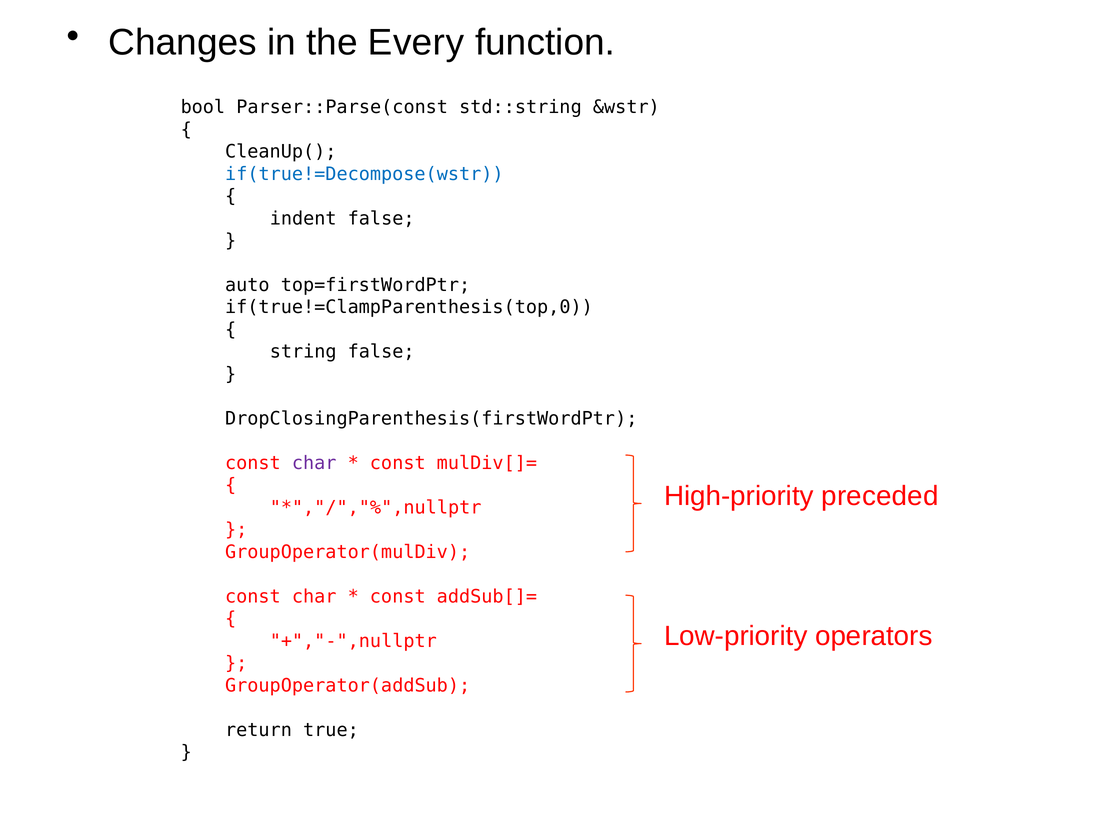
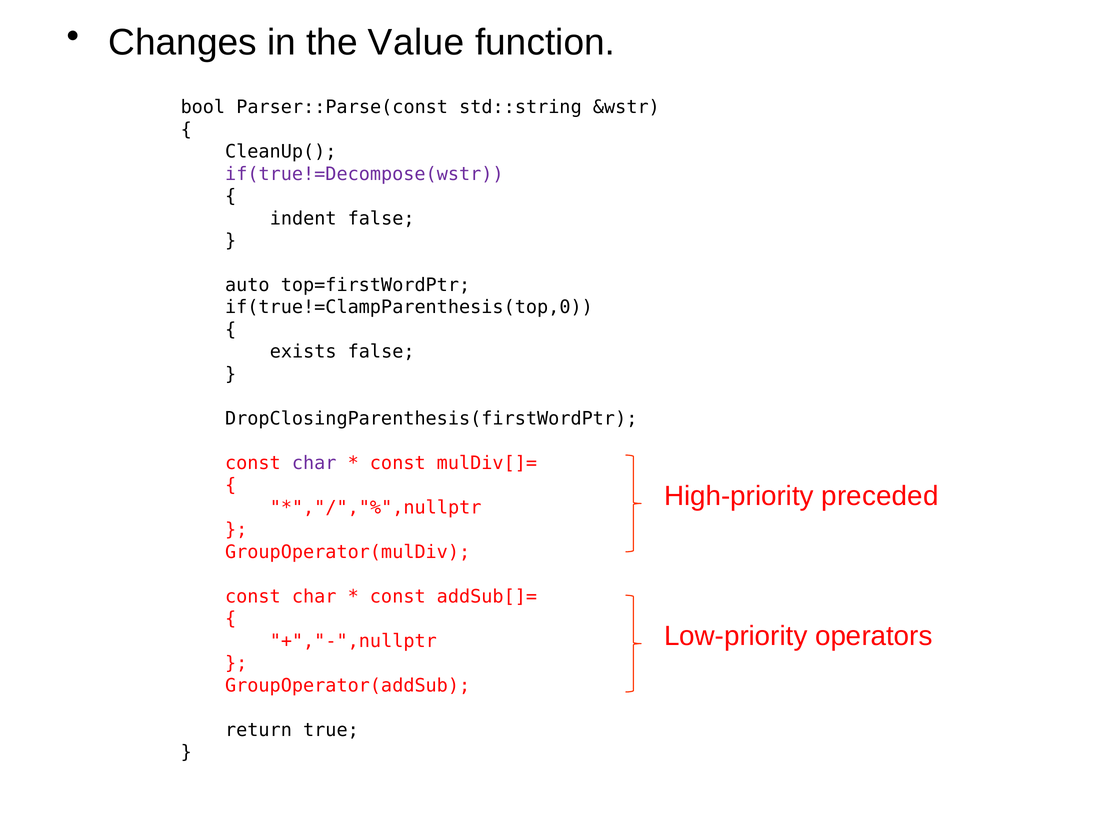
Every: Every -> Value (416, 43)
if(true!=Decompose(wstr colour: blue -> purple (364, 174)
string: string -> exists (303, 352)
